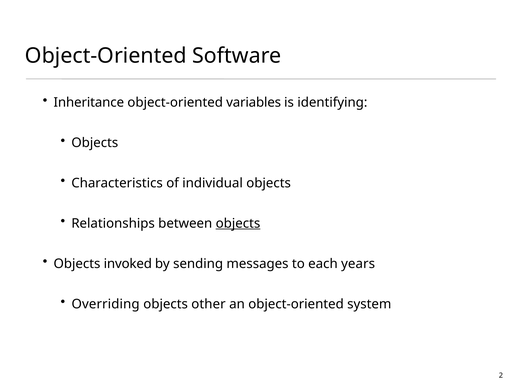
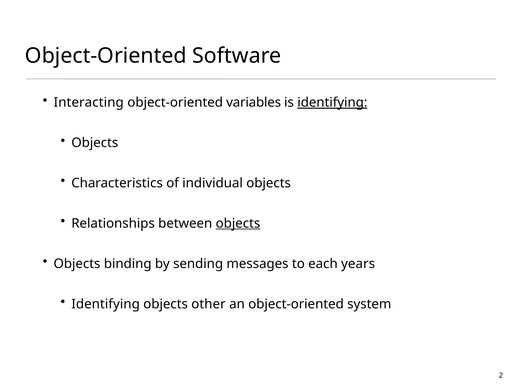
Inheritance: Inheritance -> Interacting (89, 103)
identifying underline: none -> present (332, 103)
invoked: invoked -> binding (128, 264)
Overriding: Overriding -> Identifying (106, 304)
